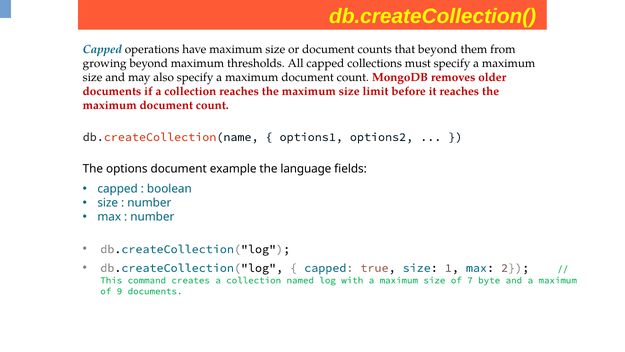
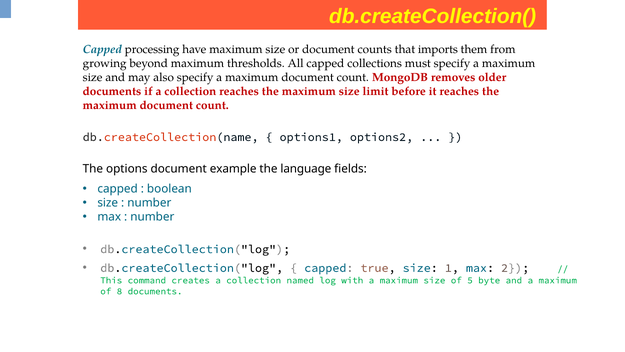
operations: operations -> processing (152, 49)
that beyond: beyond -> imports (438, 49)
7: 7 -> 5 (470, 280)
9: 9 -> 8 (119, 291)
